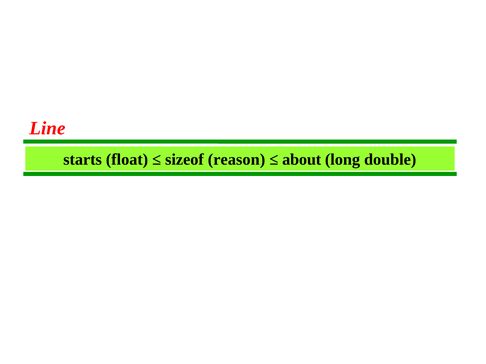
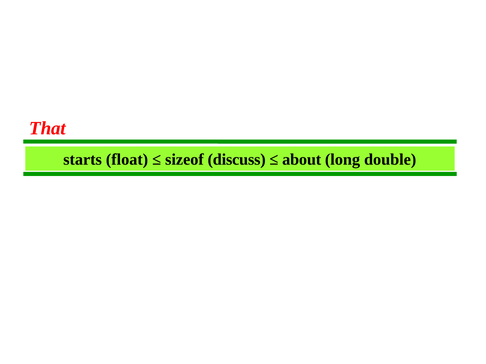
Line: Line -> That (48, 128)
reason: reason -> discuss (237, 160)
